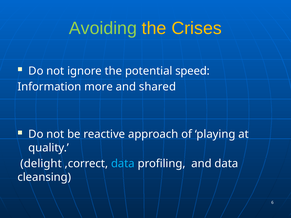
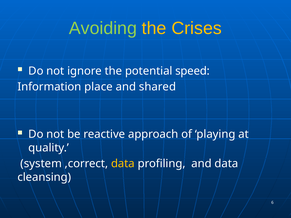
more: more -> place (99, 87)
delight: delight -> system (41, 164)
data colour: light blue -> yellow (123, 164)
